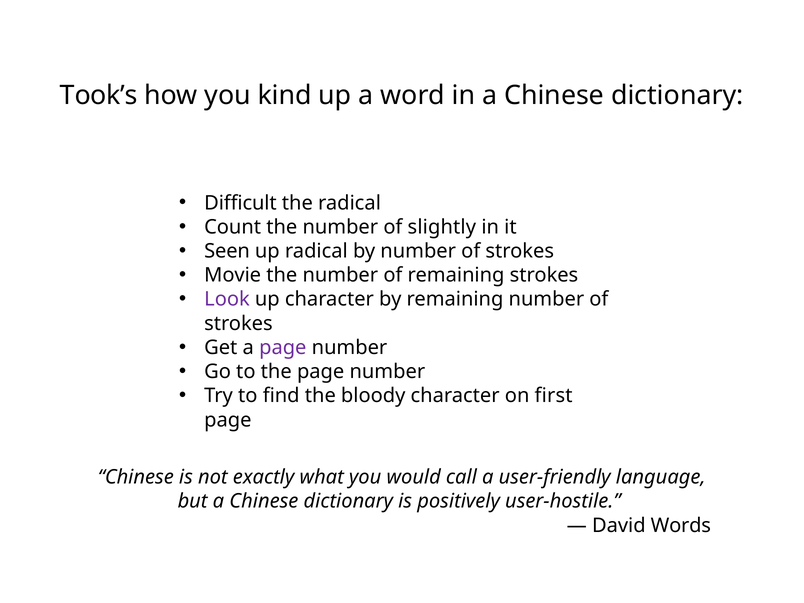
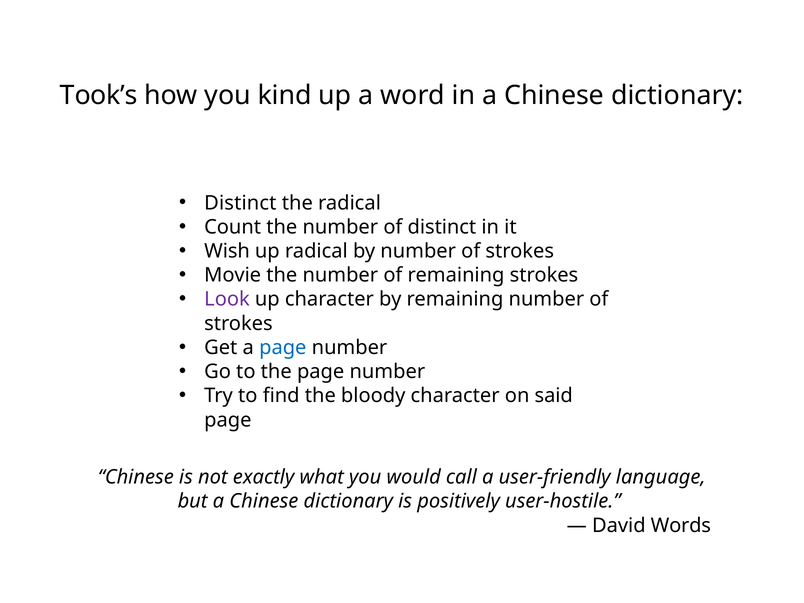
Difficult: Difficult -> Distinct (240, 203)
of slightly: slightly -> distinct (442, 227)
Seen: Seen -> Wish (227, 251)
page colour: purple -> blue (283, 348)
first: first -> said (554, 396)
